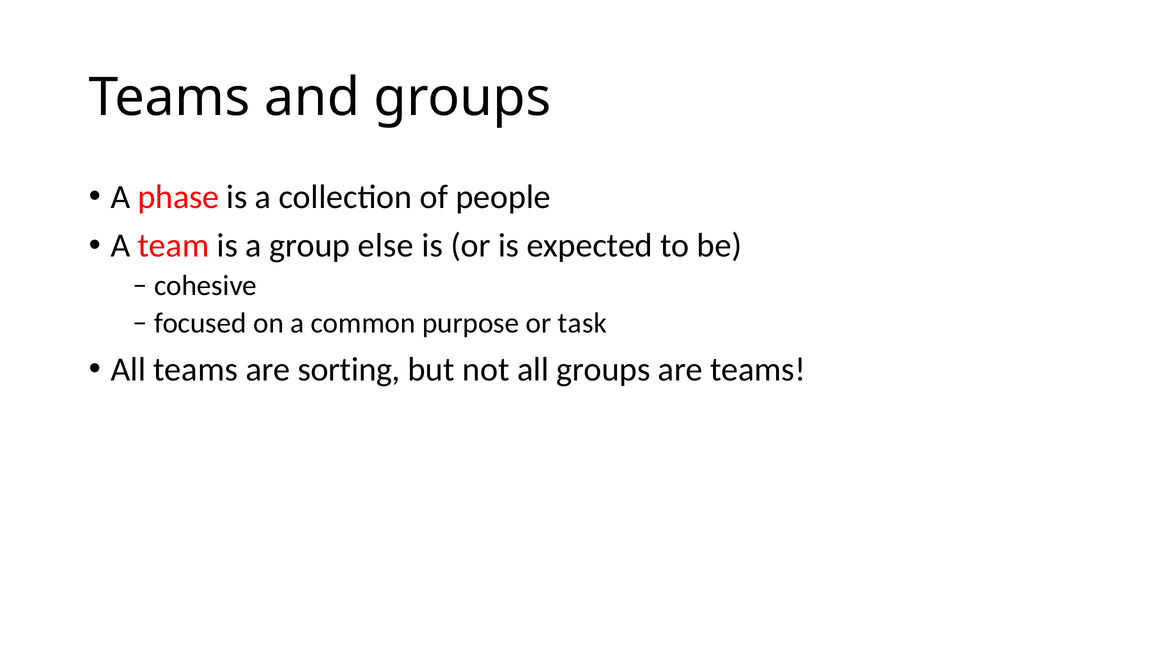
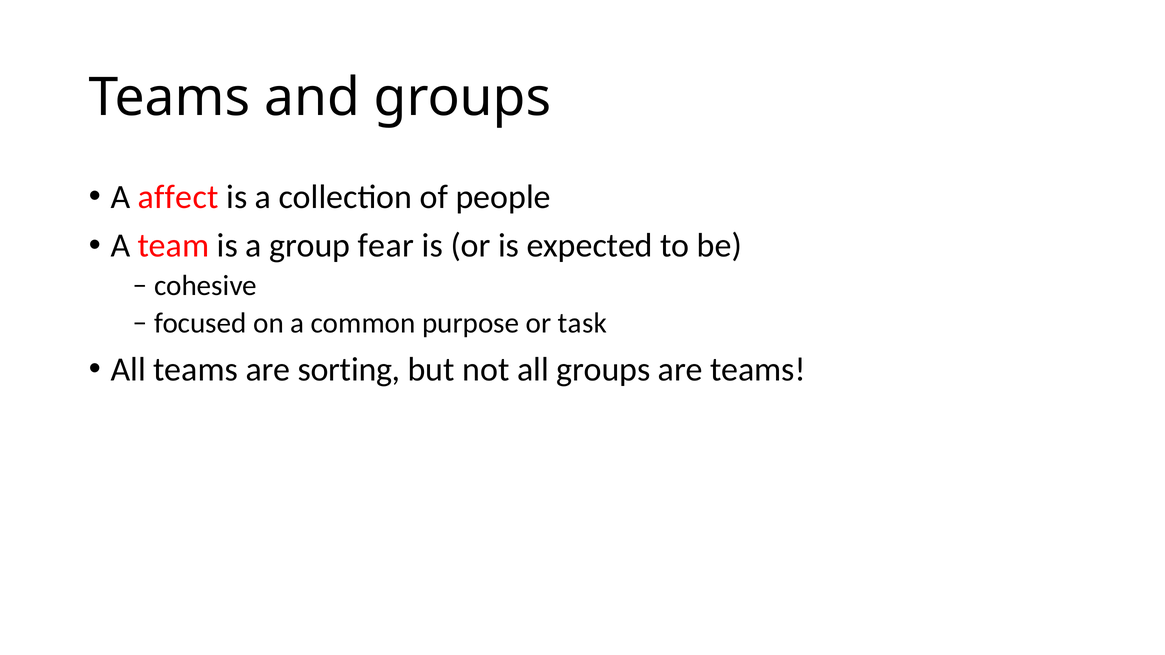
phase: phase -> affect (178, 197)
else: else -> fear (386, 246)
